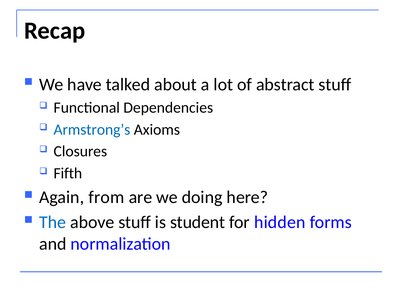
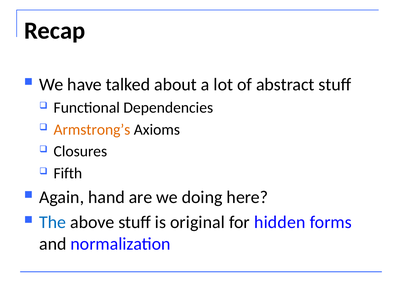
Armstrong’s colour: blue -> orange (92, 129)
from: from -> hand (106, 197)
student: student -> original (198, 222)
